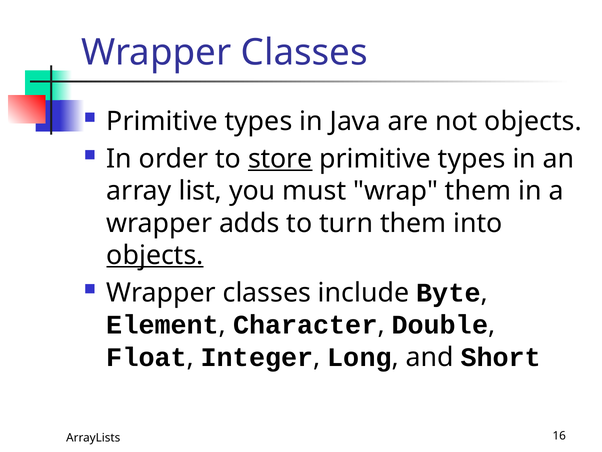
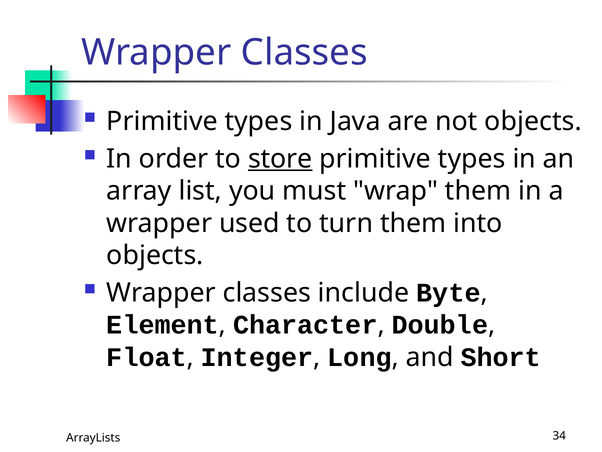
adds: adds -> used (249, 223)
objects underline: present -> none (155, 255)
16: 16 -> 34 (559, 435)
